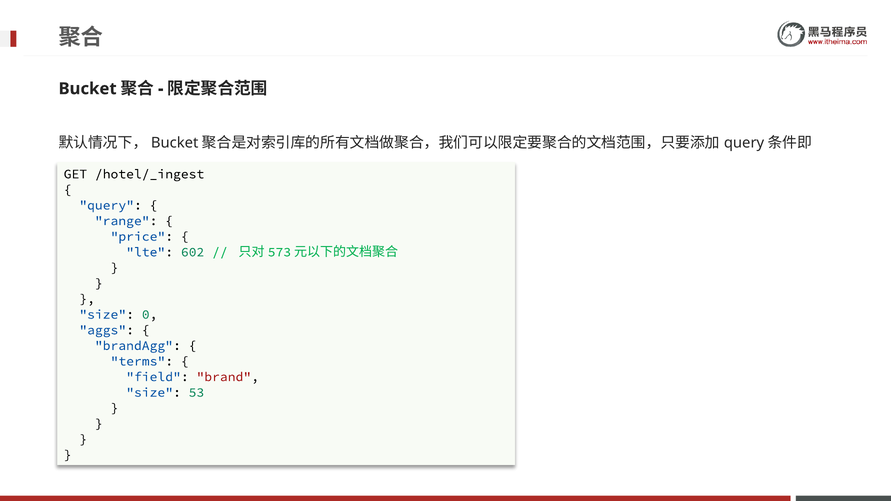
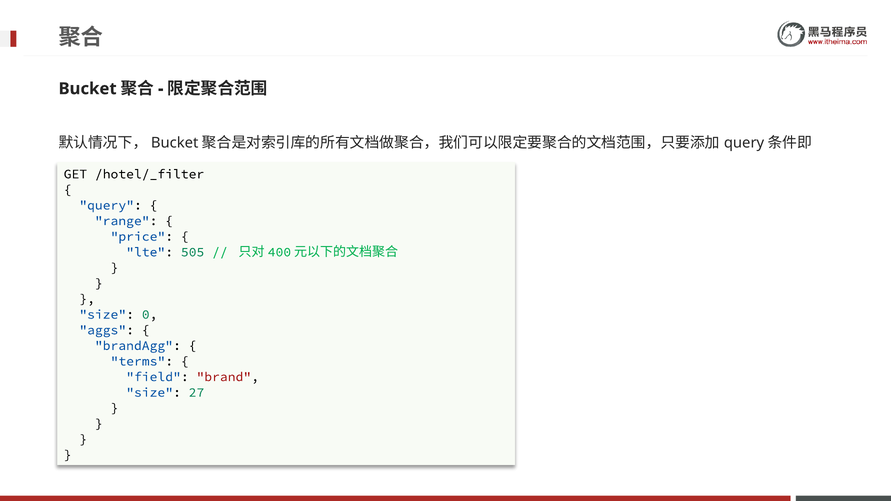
/hotel/_ingest: /hotel/_ingest -> /hotel/_filter (150, 174)
602: 602 -> 505 (193, 252)
573: 573 -> 400 (279, 252)
53: 53 -> 27 (197, 393)
